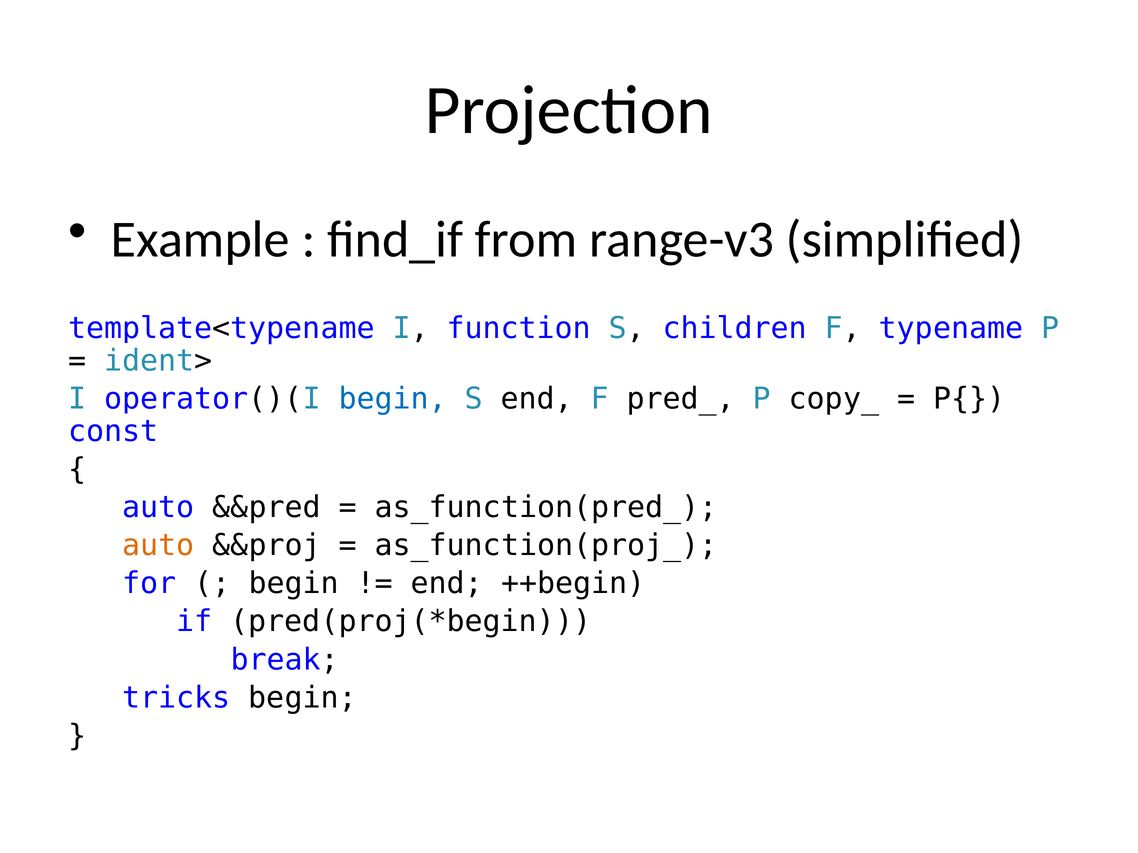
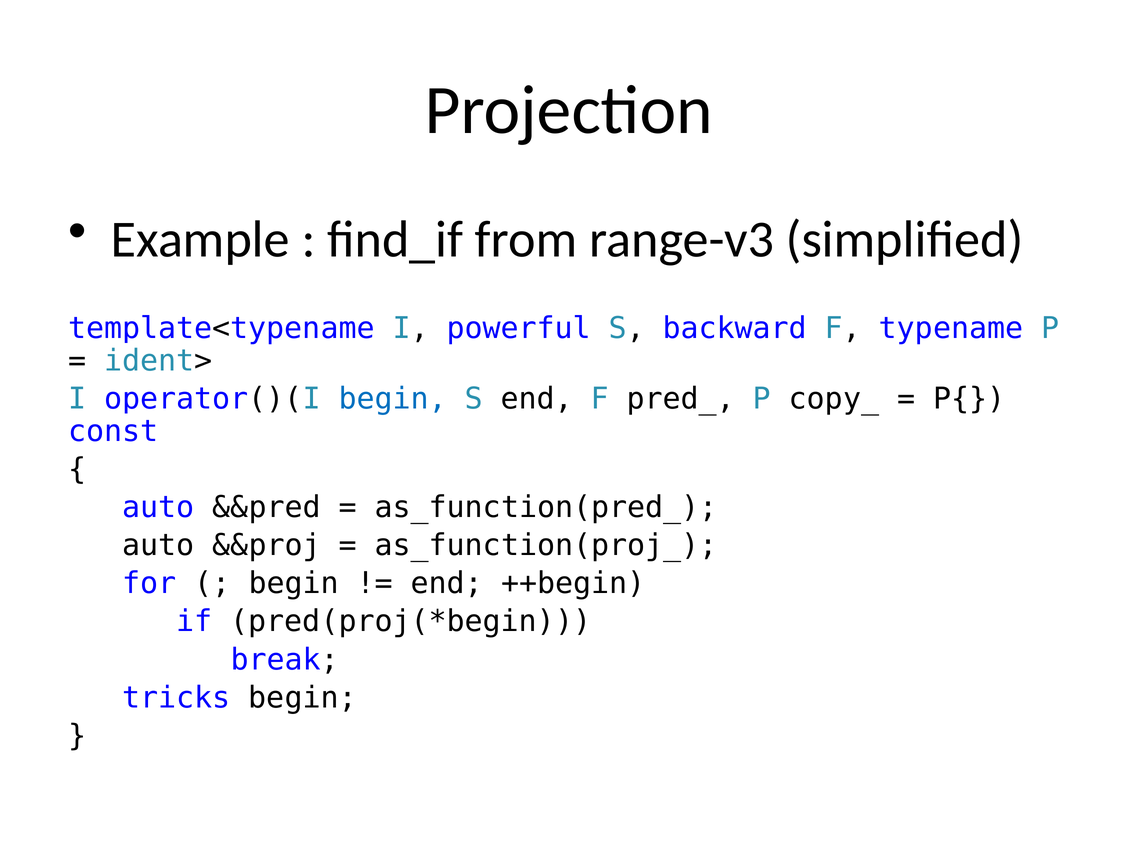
function: function -> powerful (519, 329)
children: children -> backward (735, 329)
auto colour: orange -> black (158, 546)
